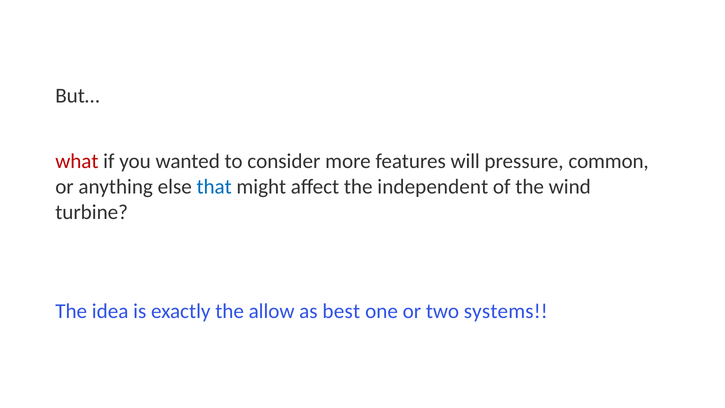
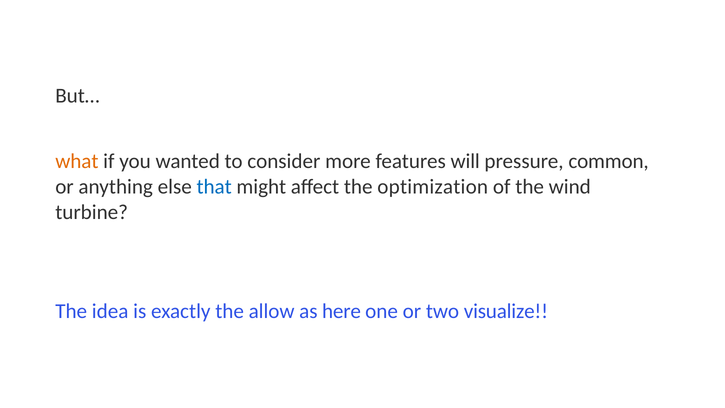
what colour: red -> orange (77, 161)
independent: independent -> optimization (433, 187)
best: best -> here (341, 311)
systems: systems -> visualize (506, 311)
